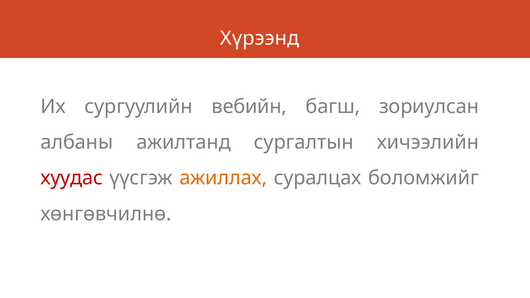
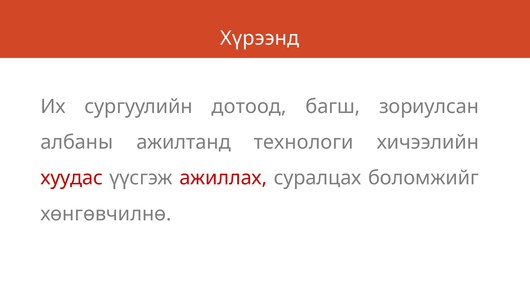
вебийн: вебийн -> дотоод (249, 107)
сургалтын: сургалтын -> технологи (304, 142)
ажиллах colour: orange -> red (223, 178)
